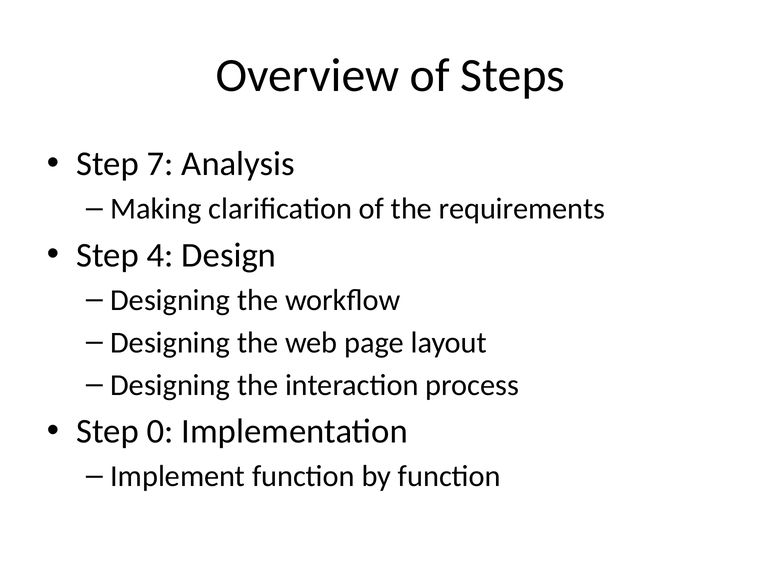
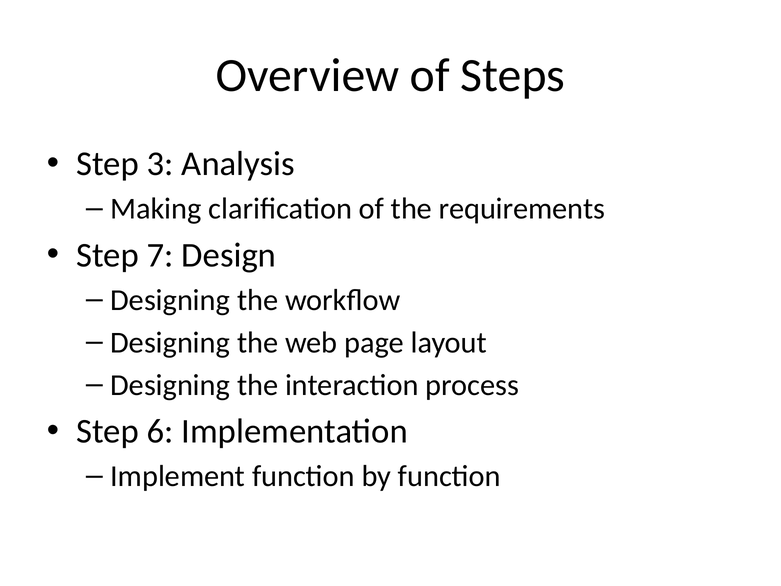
7: 7 -> 3 (160, 164)
4: 4 -> 7 (160, 255)
0: 0 -> 6 (160, 431)
